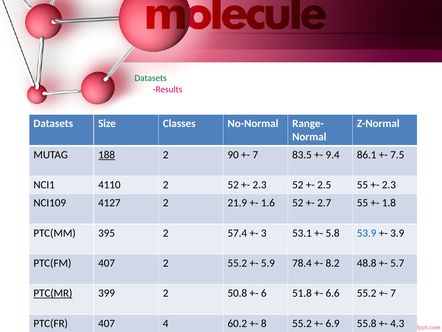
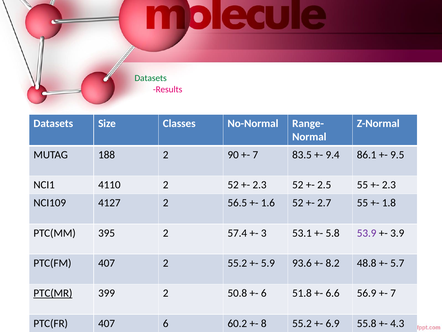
188 underline: present -> none (107, 155)
7.5: 7.5 -> 9.5 (397, 155)
21.9: 21.9 -> 56.5 (237, 203)
53.9 colour: blue -> purple (367, 233)
78.4: 78.4 -> 93.6 (302, 263)
6.6 55.2: 55.2 -> 56.9 (367, 293)
407 4: 4 -> 6 (166, 323)
